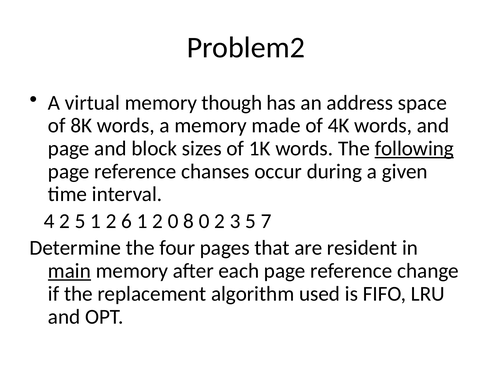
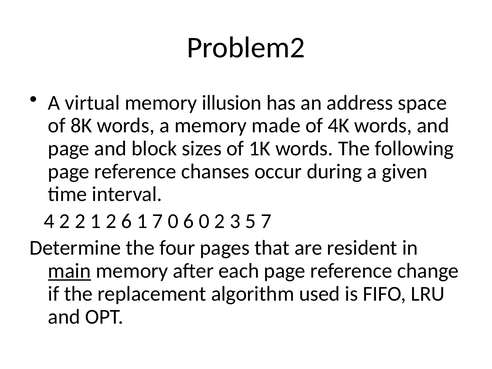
though: though -> illusion (232, 103)
following underline: present -> none (414, 149)
2 5: 5 -> 2 (80, 221)
6 1 2: 2 -> 7 (158, 221)
0 8: 8 -> 6 (189, 221)
